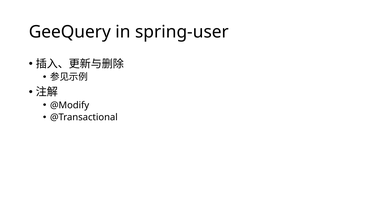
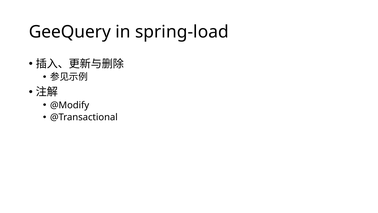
spring-user: spring-user -> spring-load (182, 32)
